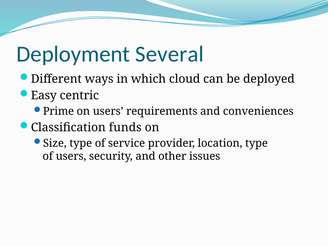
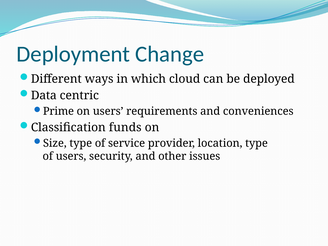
Several: Several -> Change (170, 54)
Easy: Easy -> Data (44, 96)
